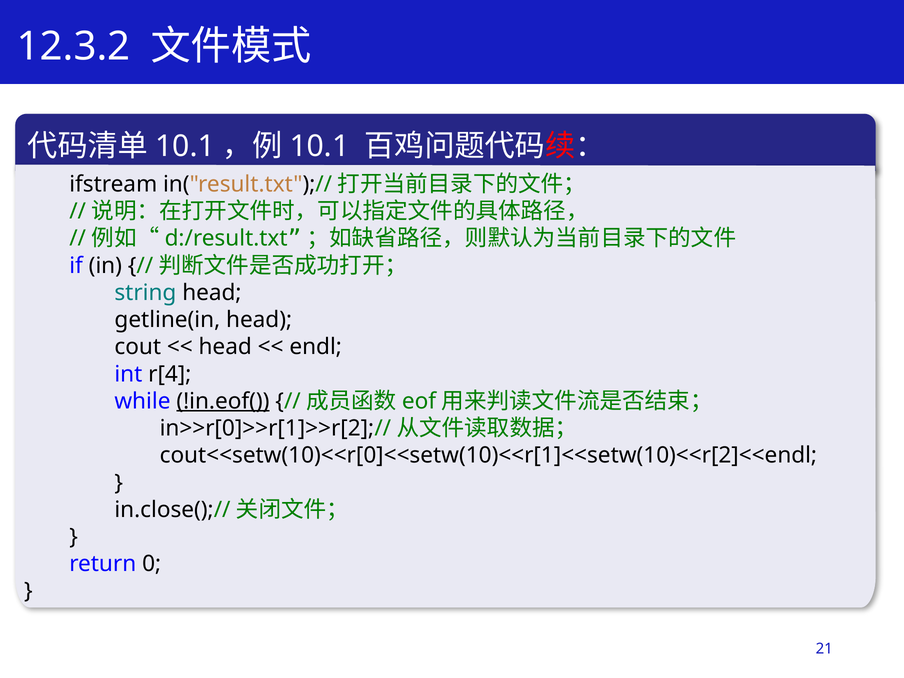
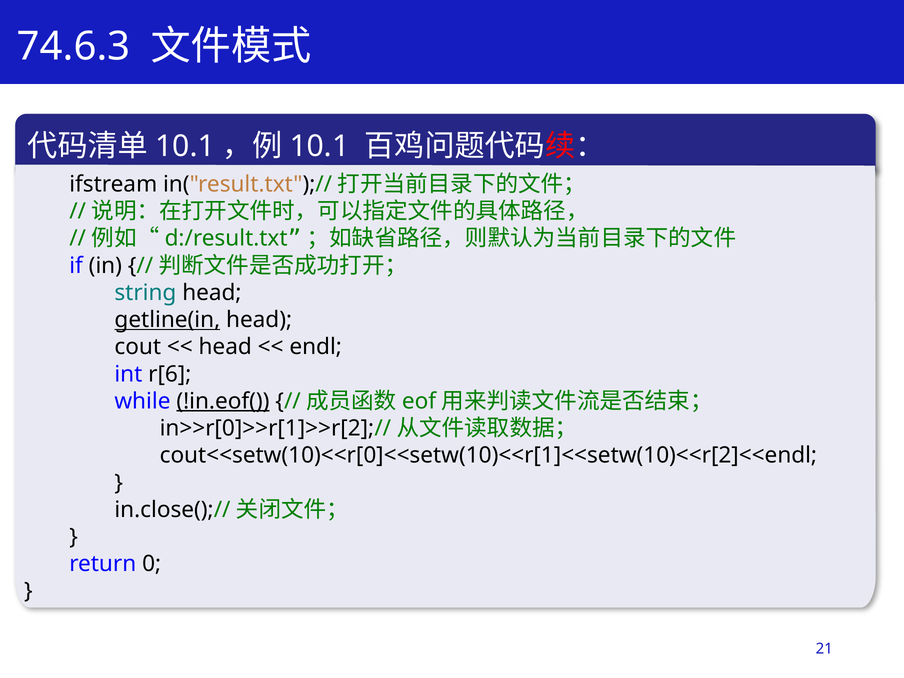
12.3.2: 12.3.2 -> 74.6.3 (74, 47)
getline(in underline: none -> present (167, 320)
r[4: r[4 -> r[6 (170, 374)
